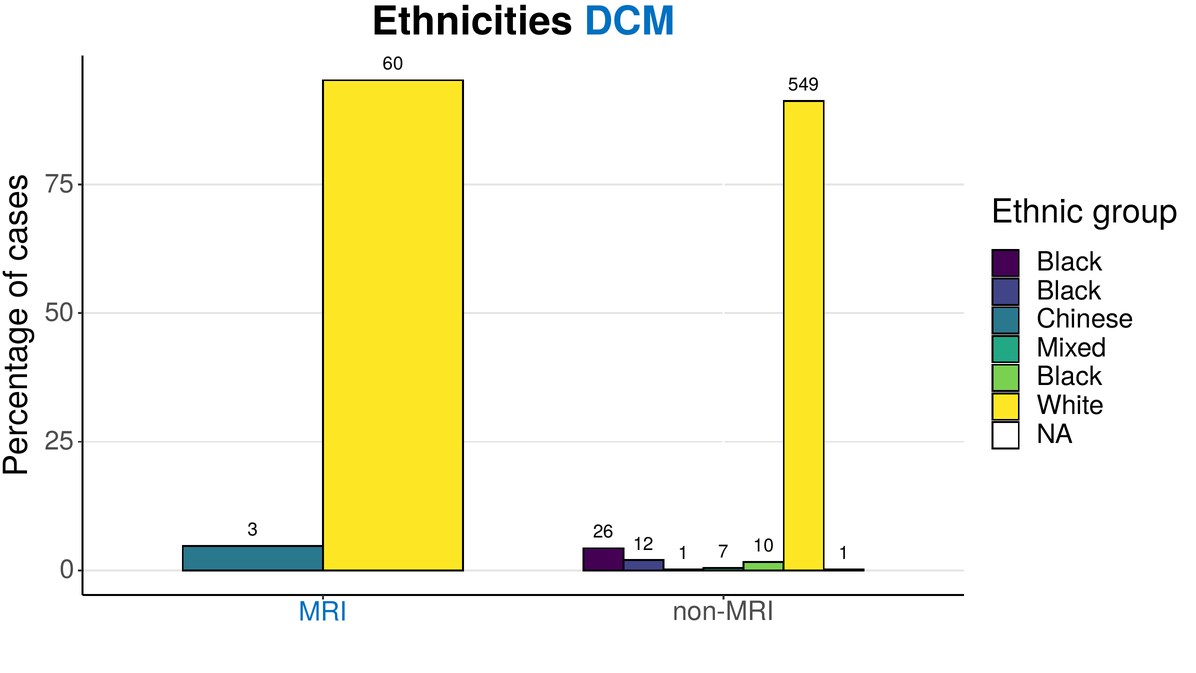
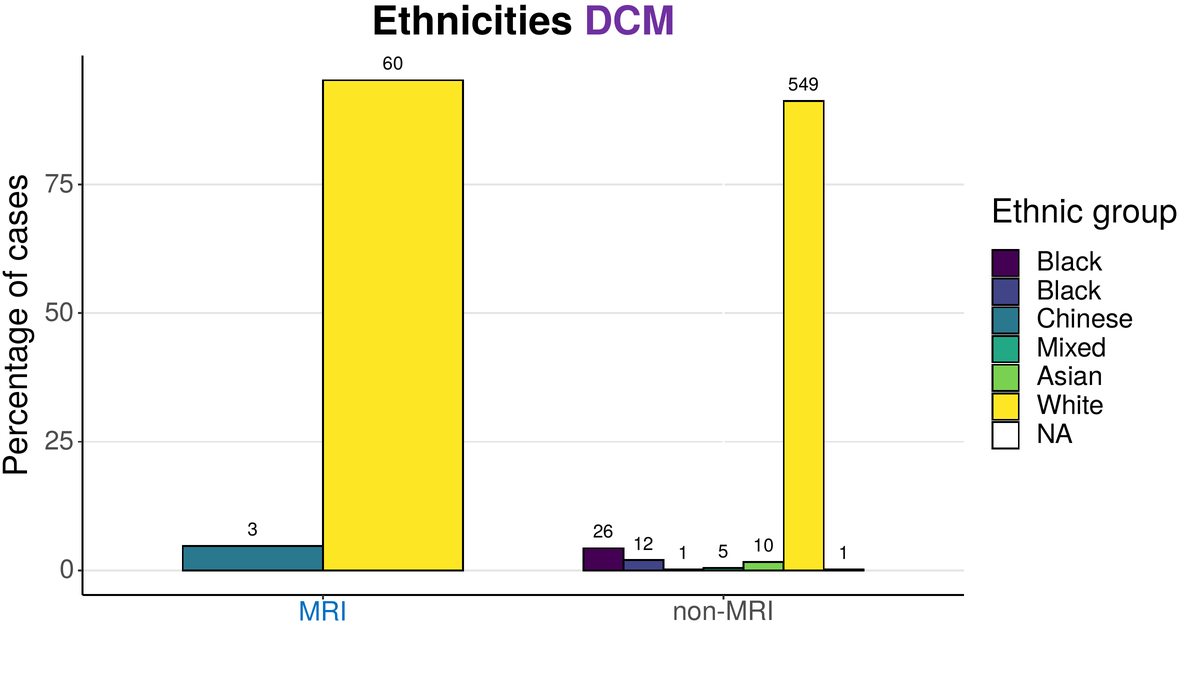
DCM colour: blue -> purple (629, 21)
Black: Black -> Asian (1070, 376)
7: 7 -> 5 (724, 551)
